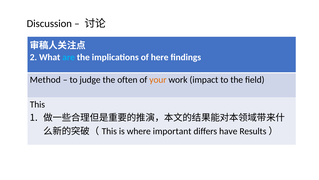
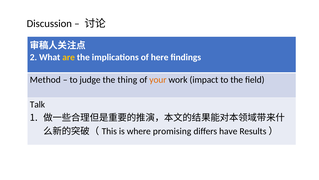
are colour: light blue -> yellow (69, 57)
often: often -> thing (127, 79)
This: This -> Talk (37, 104)
important: important -> promising (172, 131)
